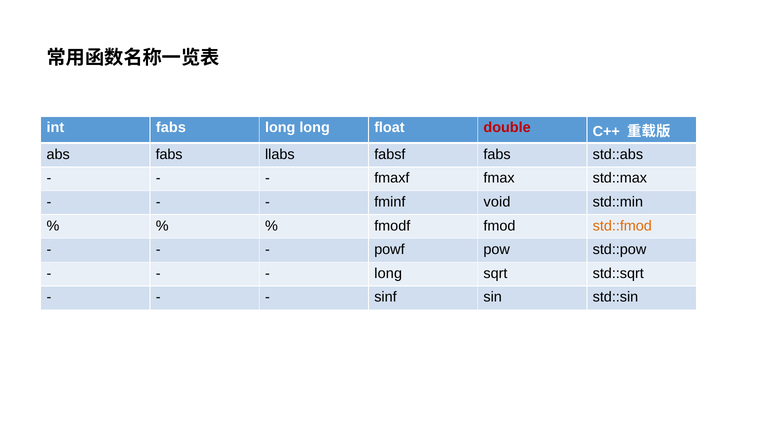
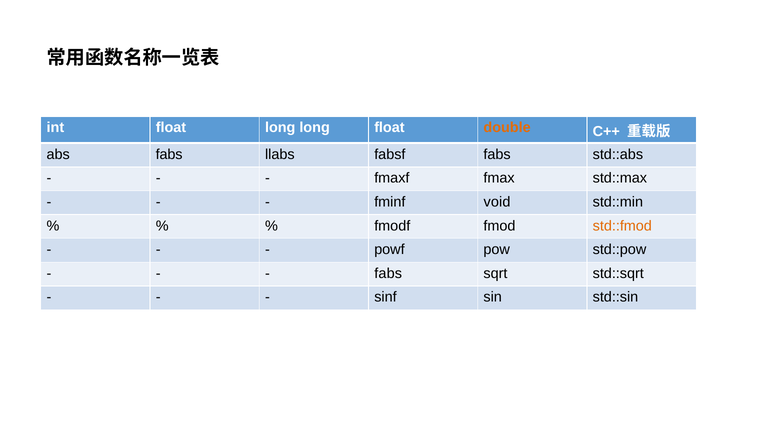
int fabs: fabs -> float (171, 128)
double colour: red -> orange (507, 128)
long: long -> fabs (388, 273)
